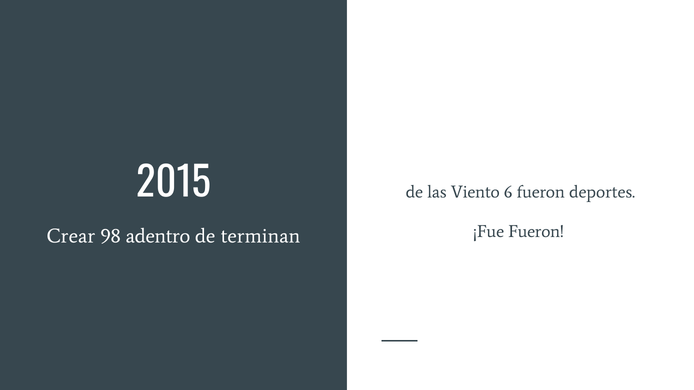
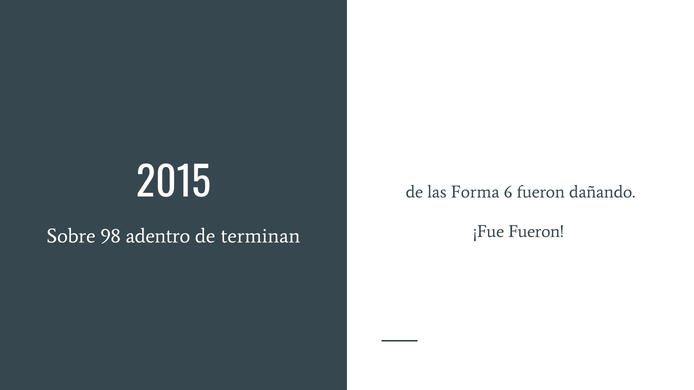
Viento: Viento -> Forma (475, 192)
deportes: deportes -> dañando (602, 192)
Crear: Crear -> Sobre (71, 236)
